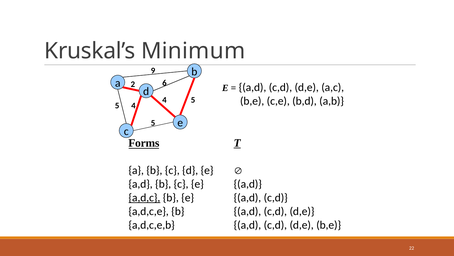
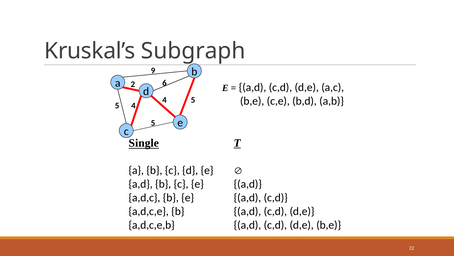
Minimum: Minimum -> Subgraph (193, 51)
Forms: Forms -> Single (144, 143)
a,d,c underline: present -> none (144, 197)
